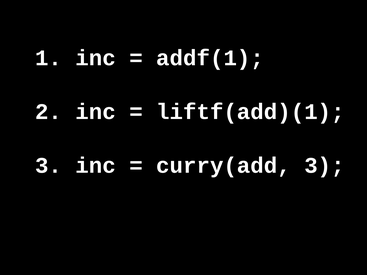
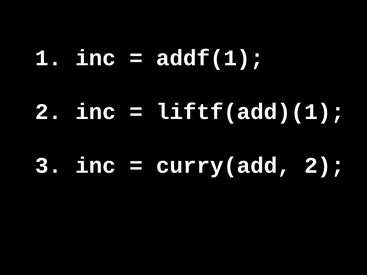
curry(add 3: 3 -> 2 (324, 166)
